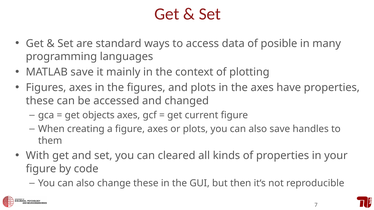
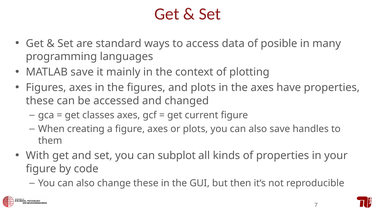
objects: objects -> classes (98, 115)
cleared: cleared -> subplot (177, 156)
